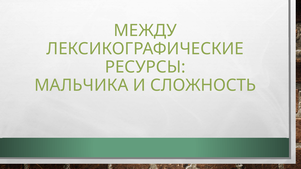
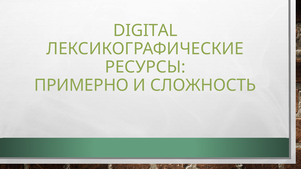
МЕЖДУ: МЕЖДУ -> DIGITAL (145, 31)
МАЛЬЧИКА: МАЛЬЧИКА -> ПРИМЕРНО (81, 85)
